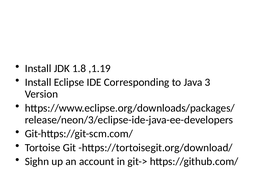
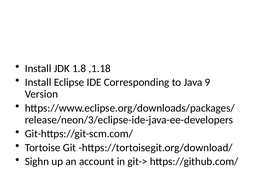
,1.19: ,1.19 -> ,1.18 (100, 68)
3: 3 -> 9 (208, 82)
